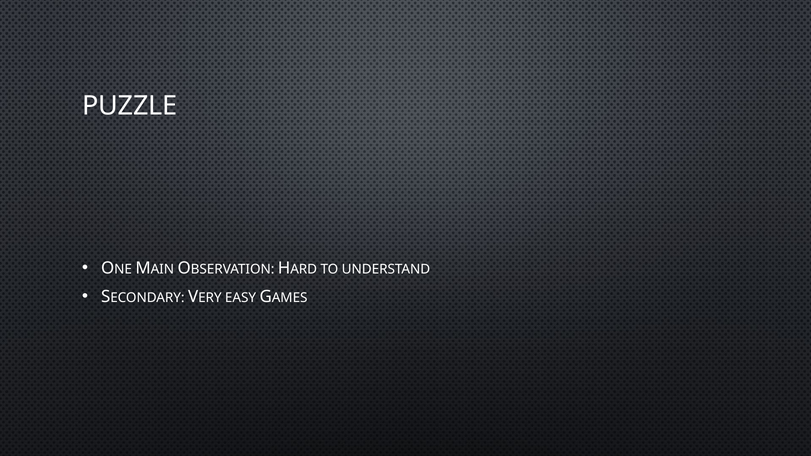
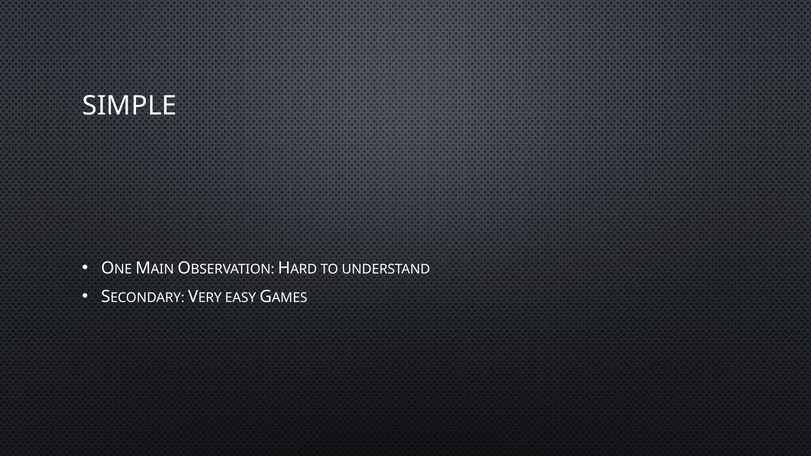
PUZZLE: PUZZLE -> SIMPLE (129, 106)
